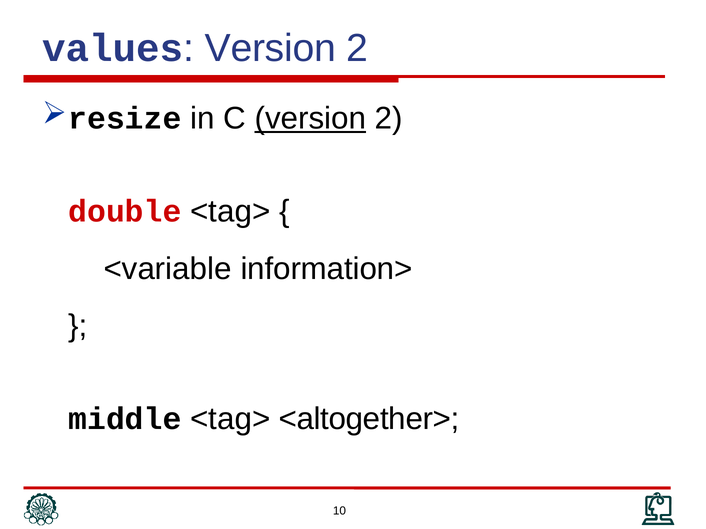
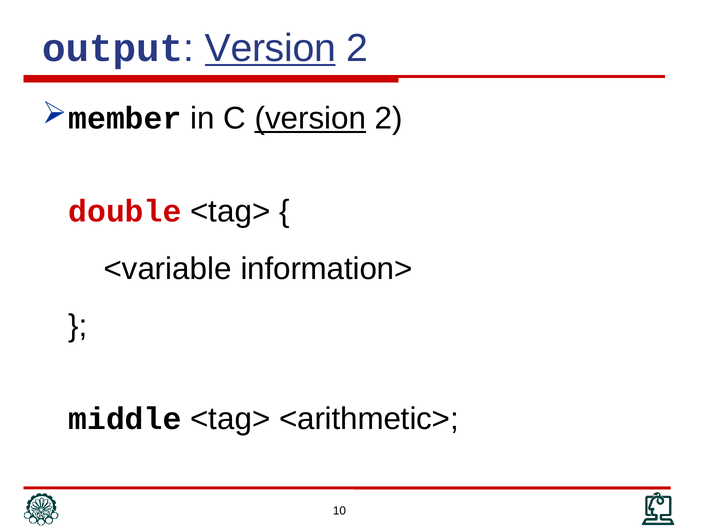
values: values -> output (113, 48)
Version underline: none -> present (270, 48)
resize: resize -> member (125, 119)
<altogether>: <altogether> -> <arithmetic> (369, 419)
